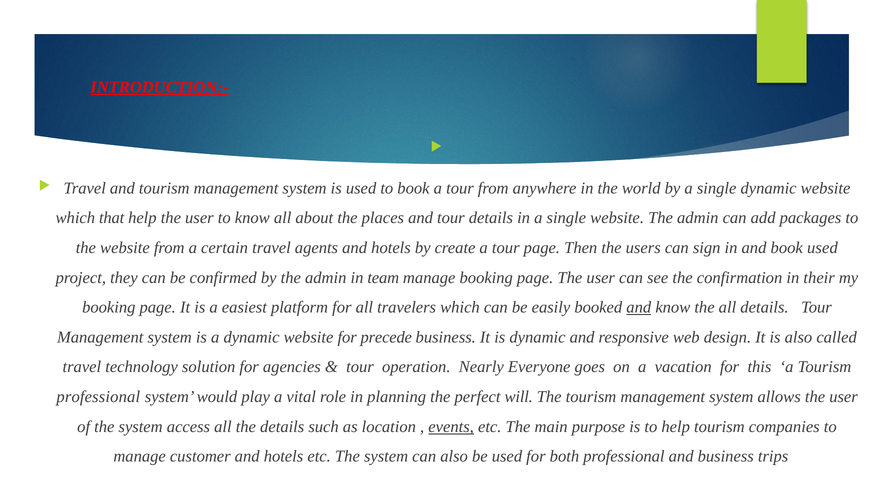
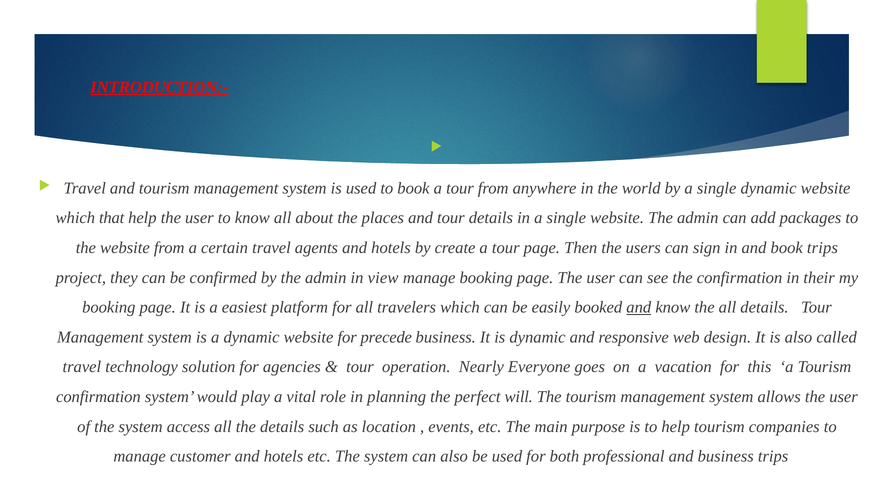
book used: used -> trips (822, 248)
team: team -> view (383, 278)
professional: professional -> confirmation (98, 397)
events underline: present -> none (451, 427)
